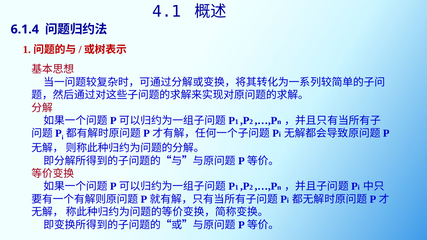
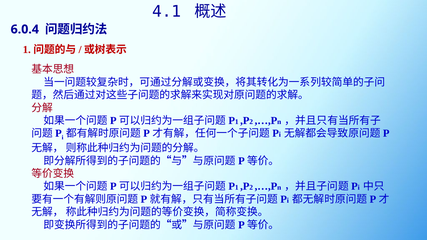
6.1.4: 6.1.4 -> 6.0.4 (25, 29)
